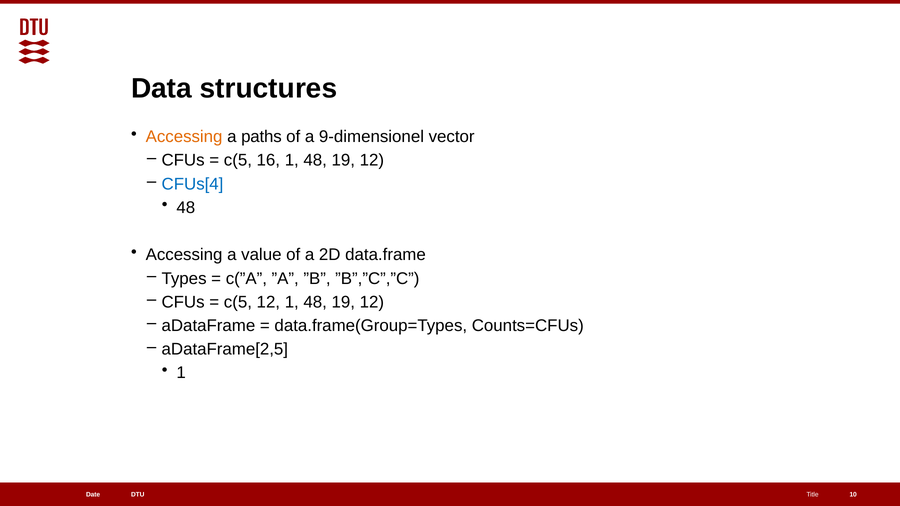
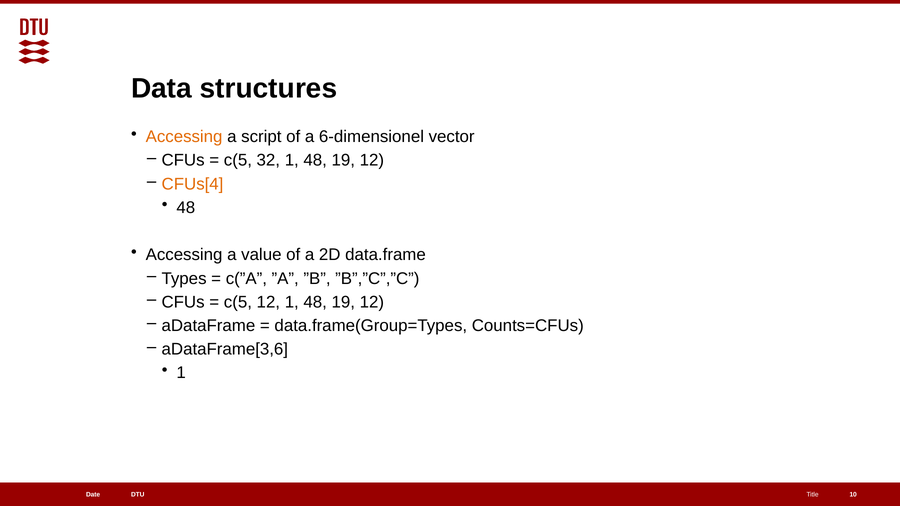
paths: paths -> script (261, 137)
9-dimensionel: 9-dimensionel -> 6-dimensionel (371, 137)
16: 16 -> 32 (268, 160)
CFUs[4 colour: blue -> orange (193, 184)
aDataFrame[2,5: aDataFrame[2,5 -> aDataFrame[3,6 (225, 350)
